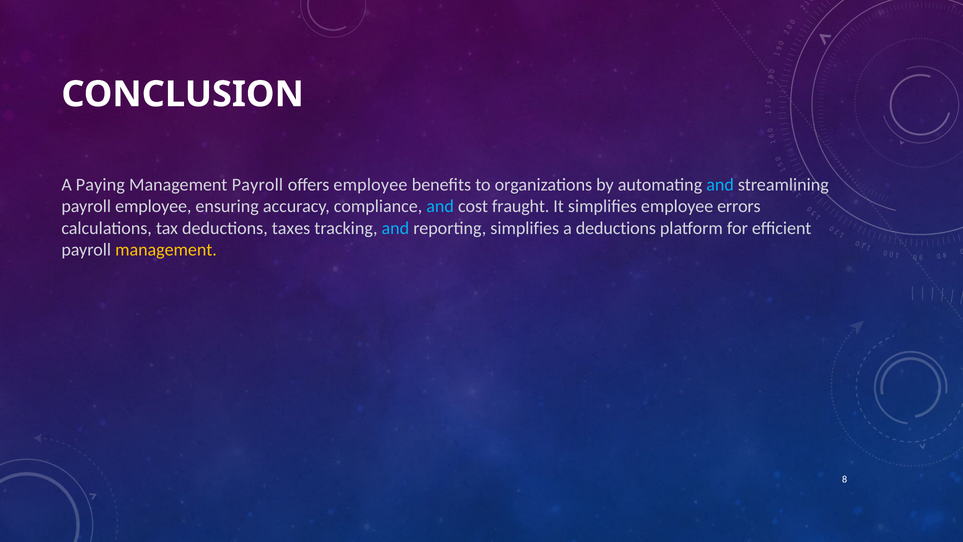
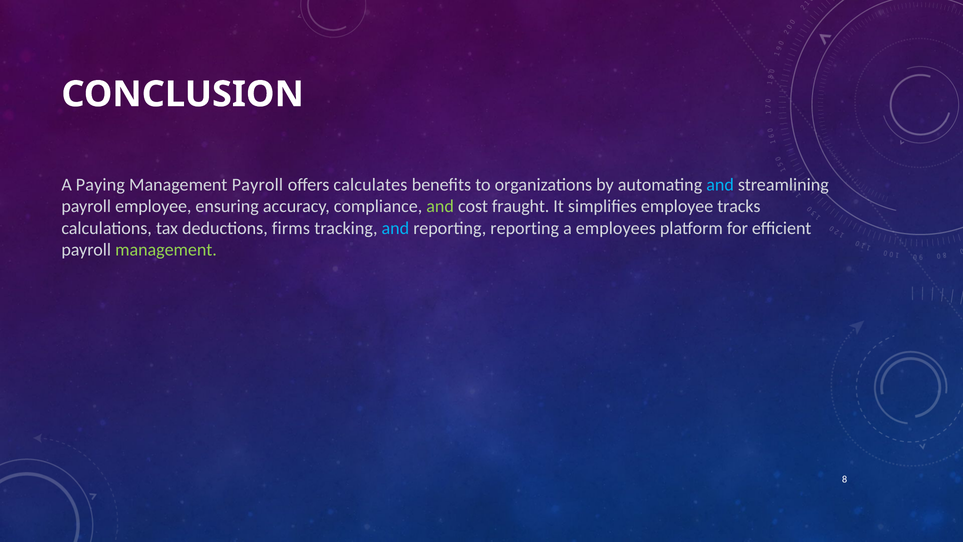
offers employee: employee -> calculates (370, 185)
and colour: light blue -> light green (440, 206)
errors: errors -> tracks (739, 206)
taxes: taxes -> firms (291, 228)
reporting simplifies: simplifies -> reporting (525, 228)
a deductions: deductions -> employees (616, 228)
management colour: yellow -> light green (166, 250)
